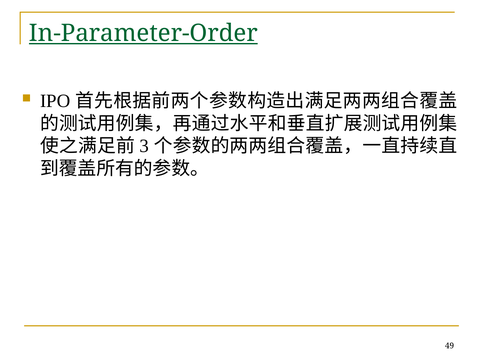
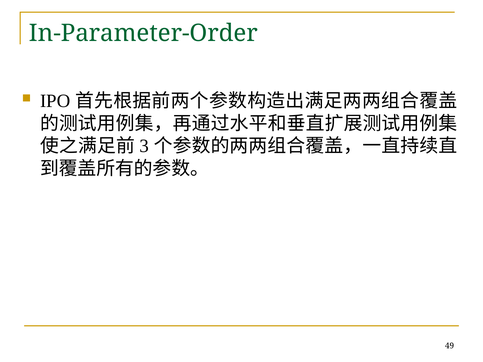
In-Parameter-Order underline: present -> none (143, 33)
